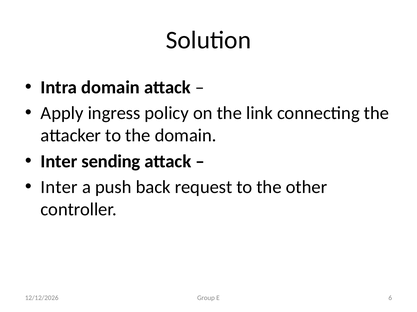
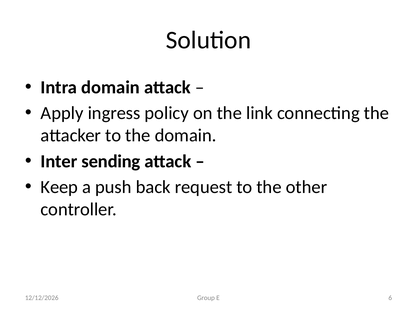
Inter: Inter -> Keep (59, 188)
